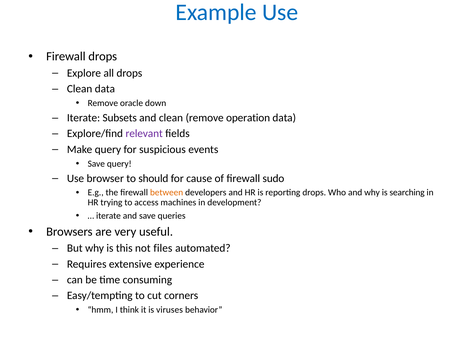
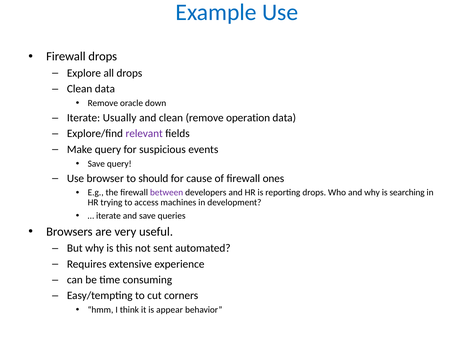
Subsets: Subsets -> Usually (120, 118)
sudo: sudo -> ones (273, 178)
between colour: orange -> purple (167, 192)
files: files -> sent (163, 248)
viruses: viruses -> appear (170, 309)
